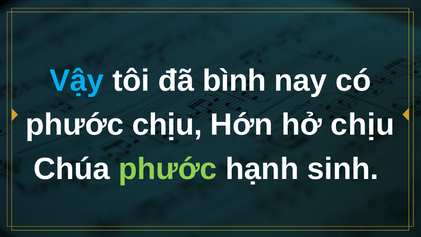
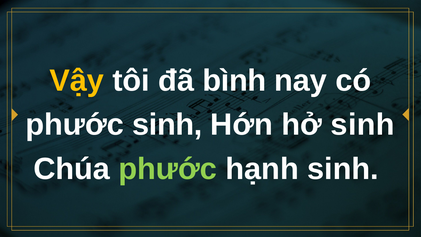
Vậy colour: light blue -> yellow (77, 81)
phước chịu: chịu -> sinh (167, 125)
hở chịu: chịu -> sinh (363, 125)
